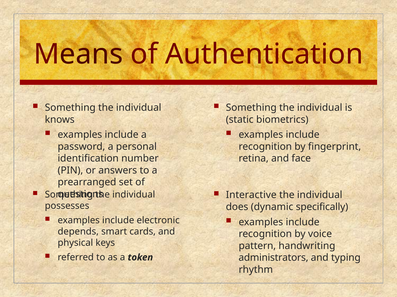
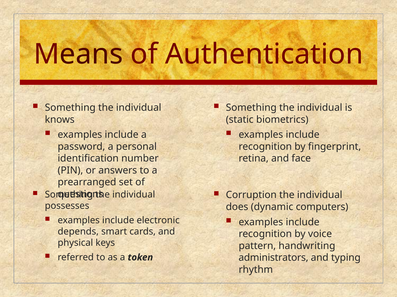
Interactive: Interactive -> Corruption (251, 195)
specifically: specifically -> computers (322, 207)
